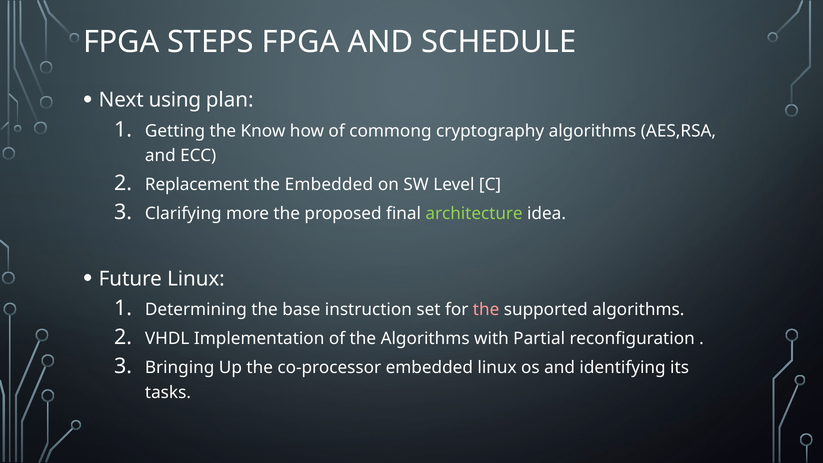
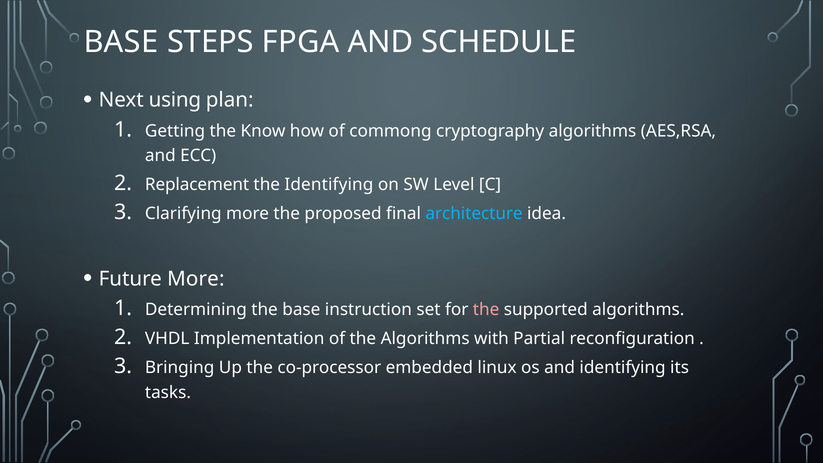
FPGA: FPGA -> BASE (121, 42)
the Embedded: Embedded -> Identifying (329, 185)
architecture colour: light green -> light blue (474, 214)
Future Linux: Linux -> More (196, 279)
